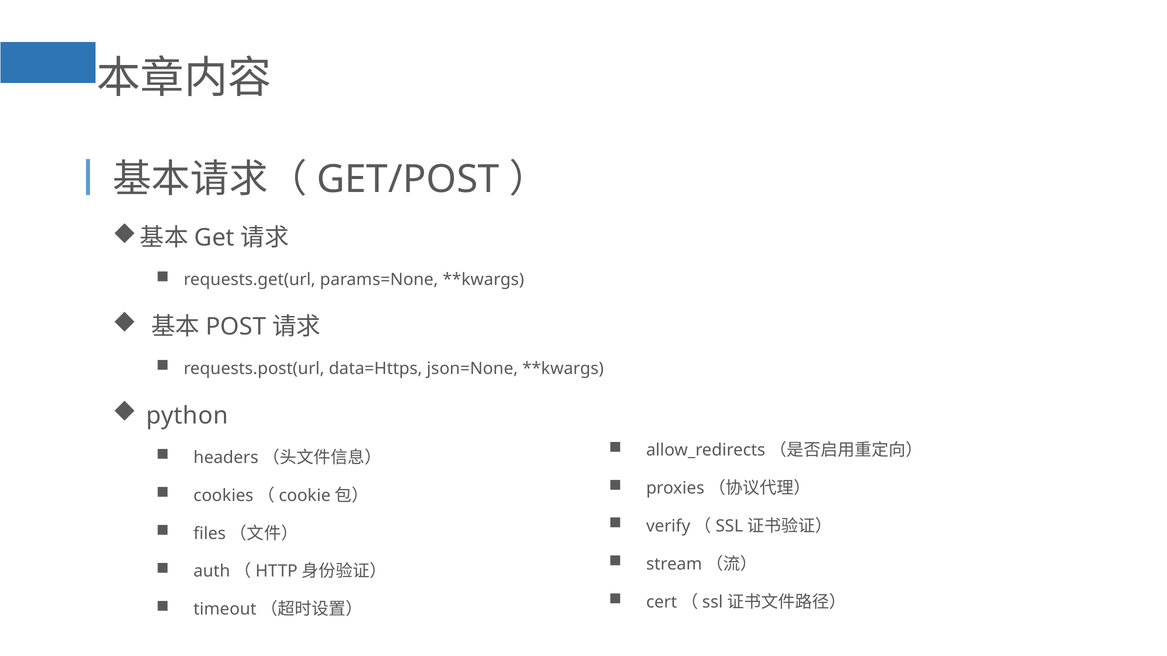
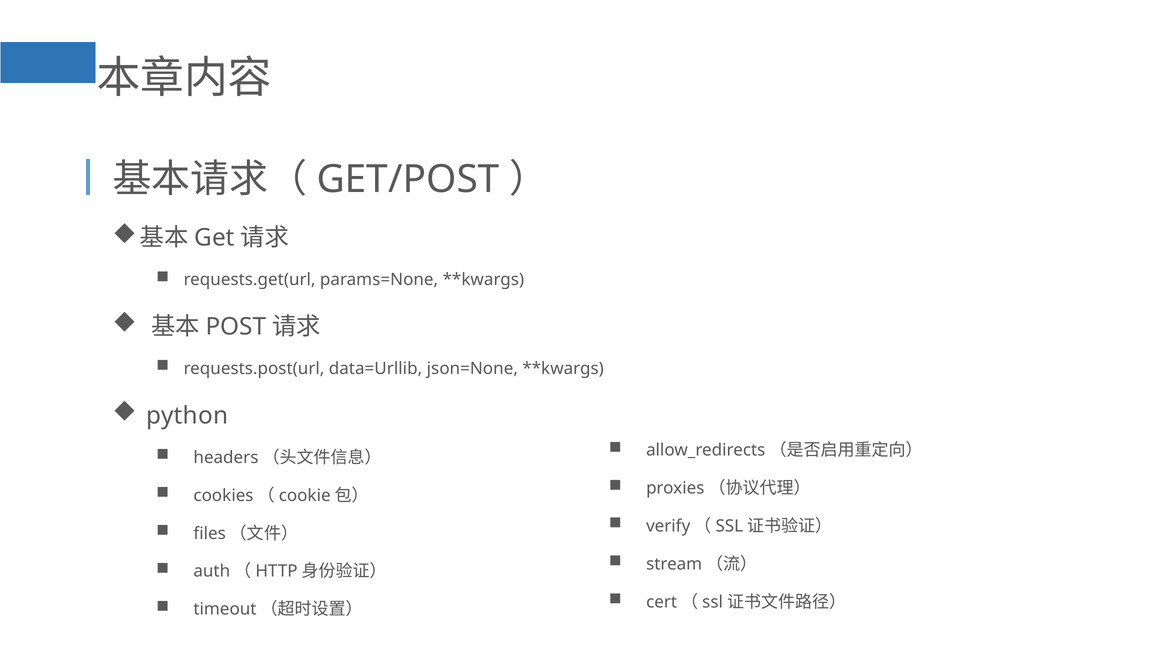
data=Https: data=Https -> data=Urllib (375, 369)
